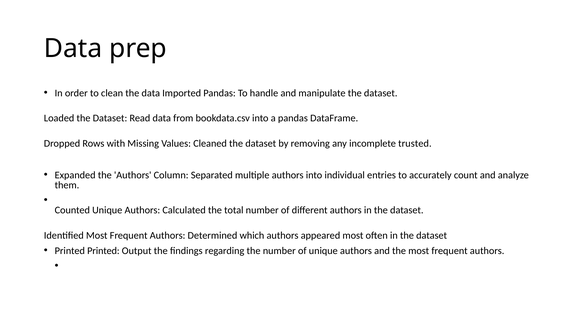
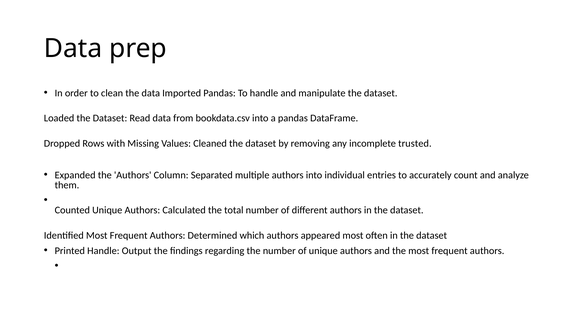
Printed Printed: Printed -> Handle (103, 251)
